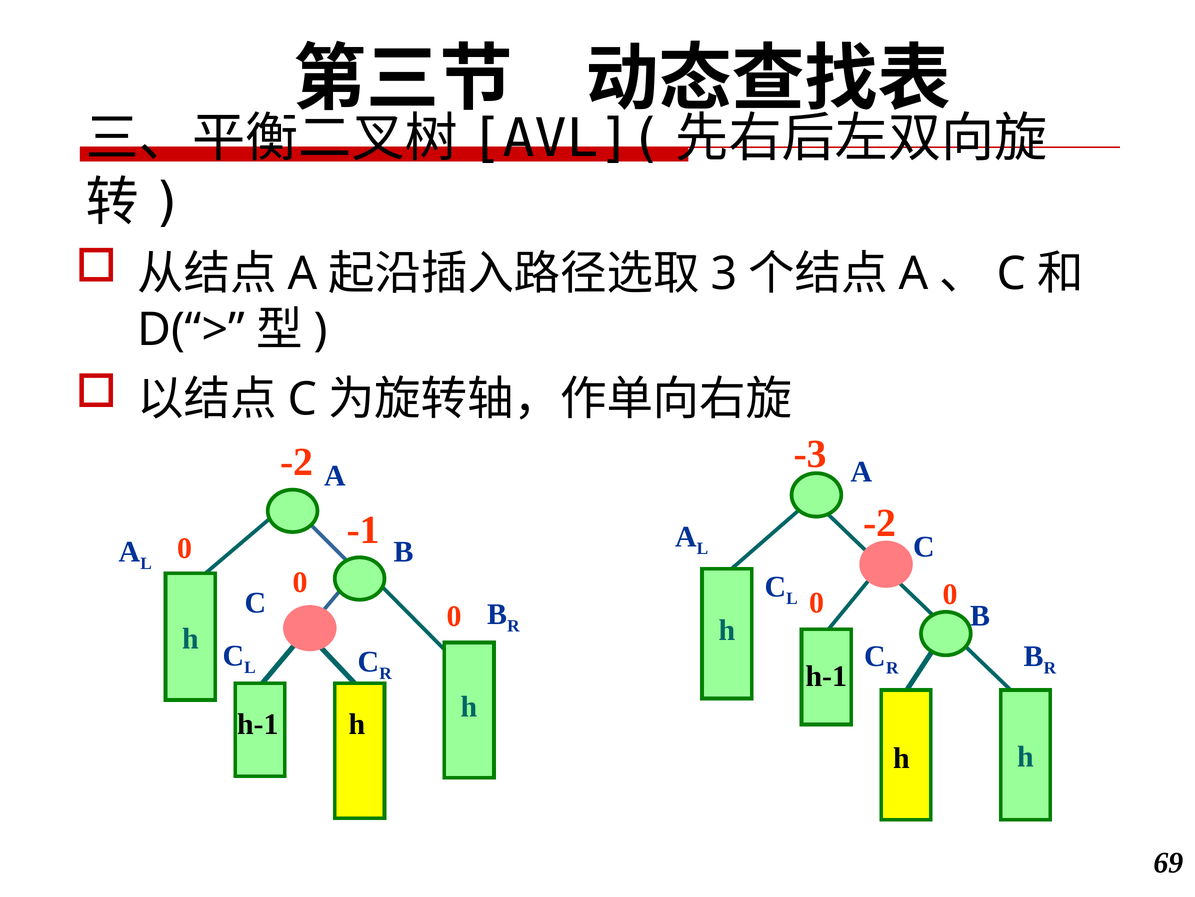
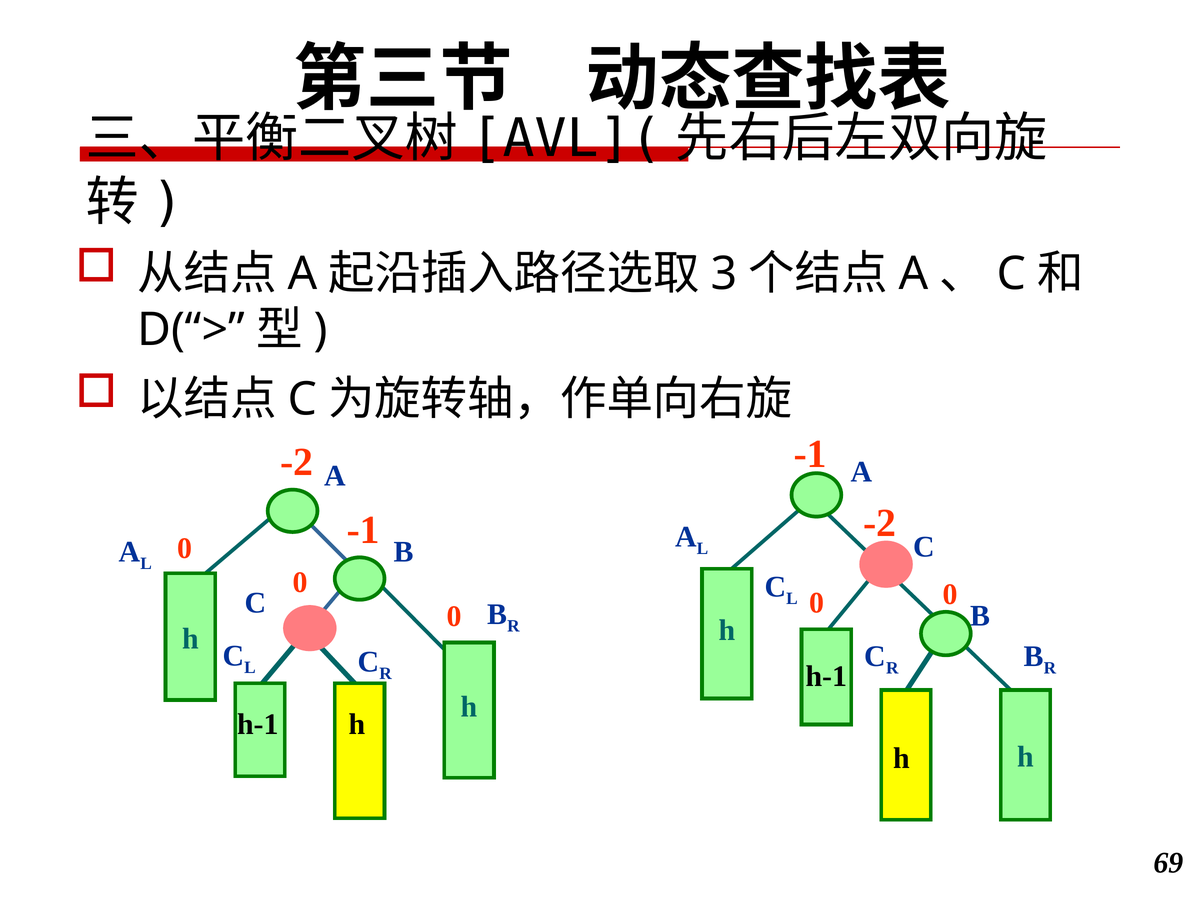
-3: -3 -> -1 (810, 453)
